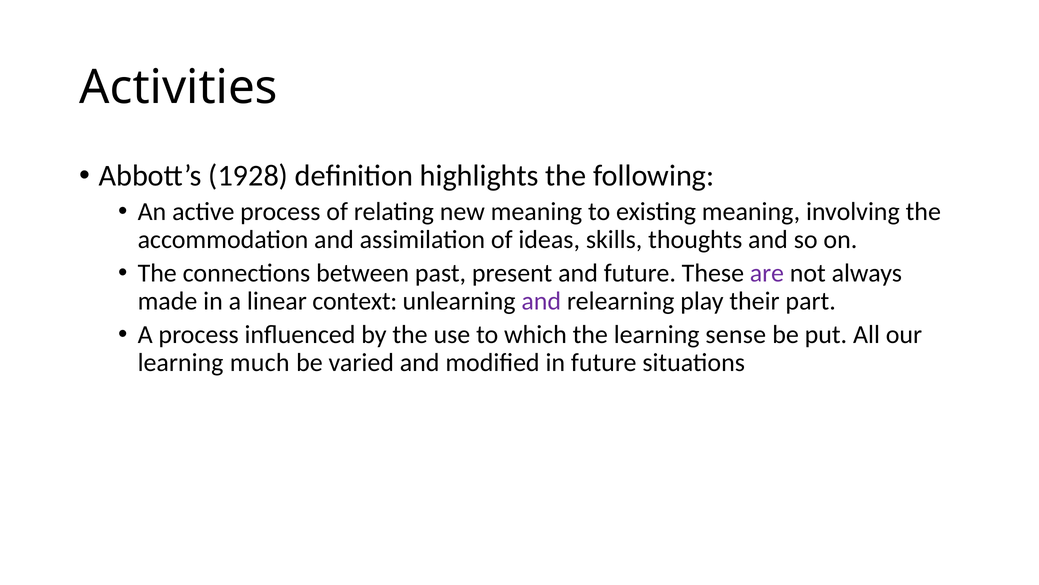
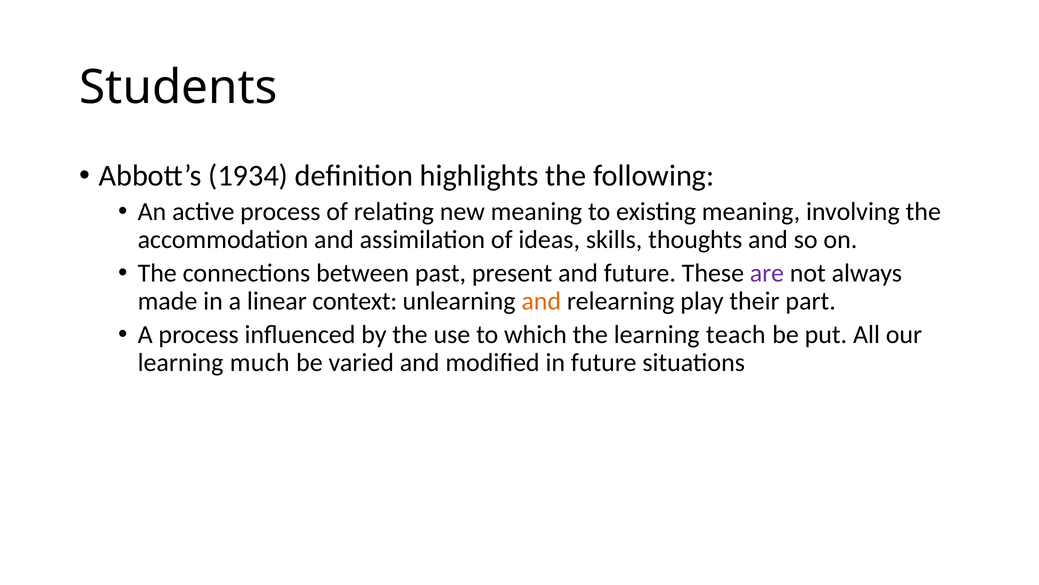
Activities: Activities -> Students (178, 87)
1928: 1928 -> 1934 (248, 176)
and colour: purple -> orange (541, 301)
sense: sense -> teach (736, 334)
